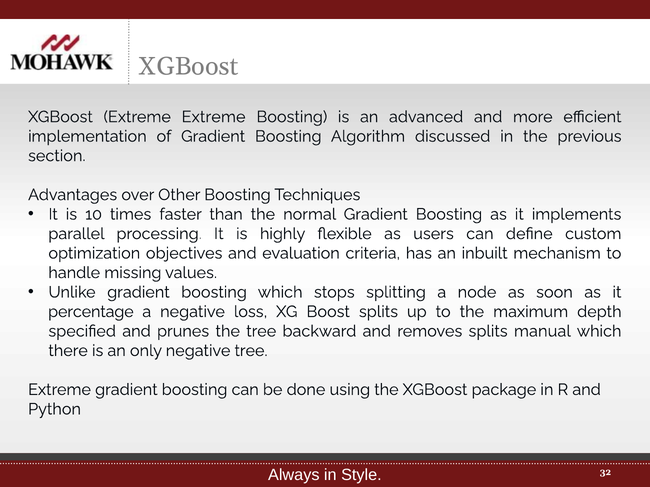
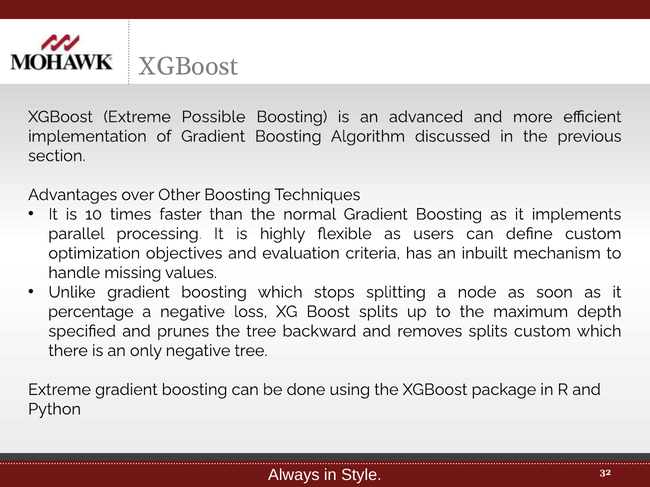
Extreme Extreme: Extreme -> Possible (214, 117)
splits manual: manual -> custom (542, 331)
